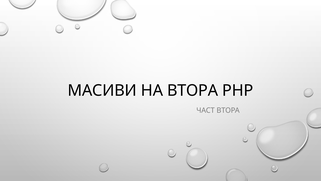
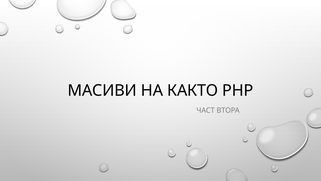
НА ВТОРА: ВТОРА -> КАКТО (193, 90)
